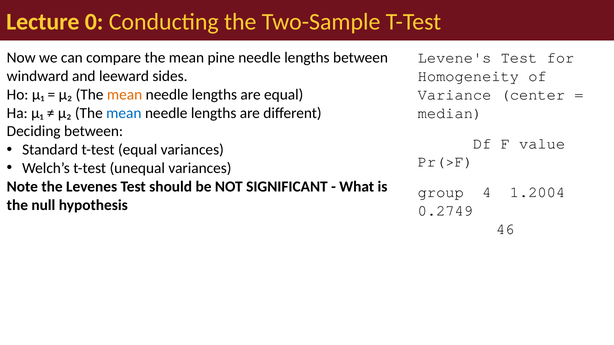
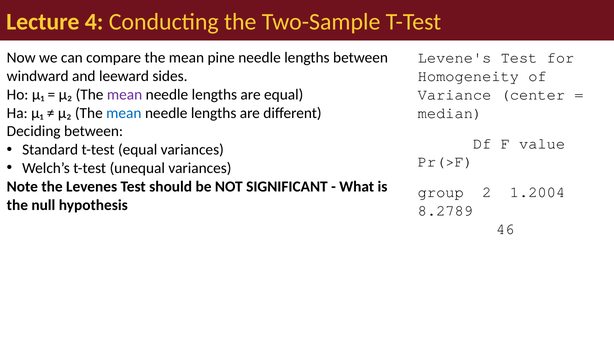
0: 0 -> 4 (94, 22)
mean colour: orange -> purple (125, 95)
4: 4 -> 2 (487, 193)
0.2749: 0.2749 -> 8.2789 (445, 211)
